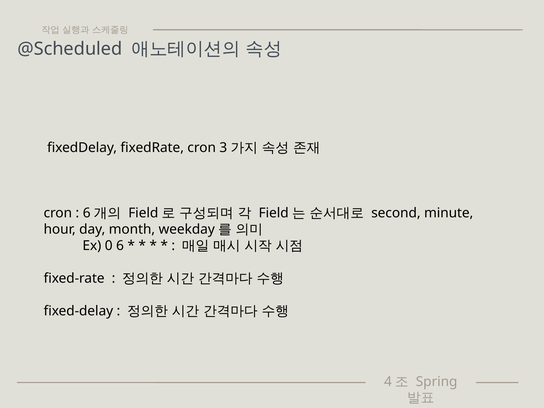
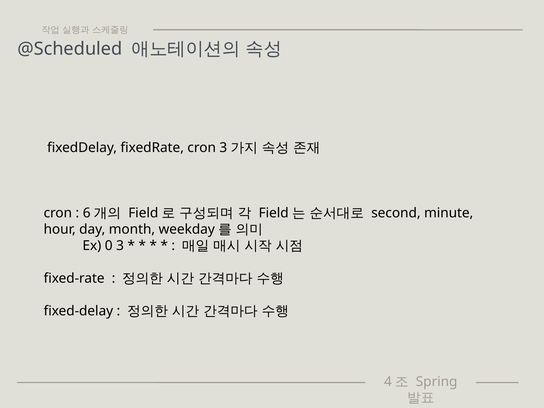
0 6: 6 -> 3 (120, 246)
